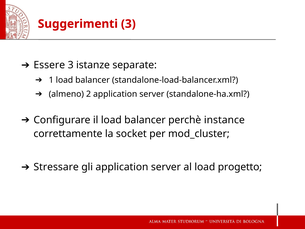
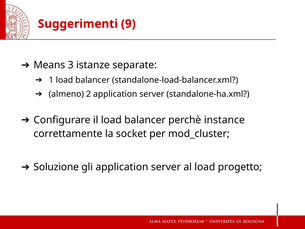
Suggerimenti 3: 3 -> 9 (128, 24)
Essere: Essere -> Means (49, 65)
Stressare: Stressare -> Soluzione (56, 167)
